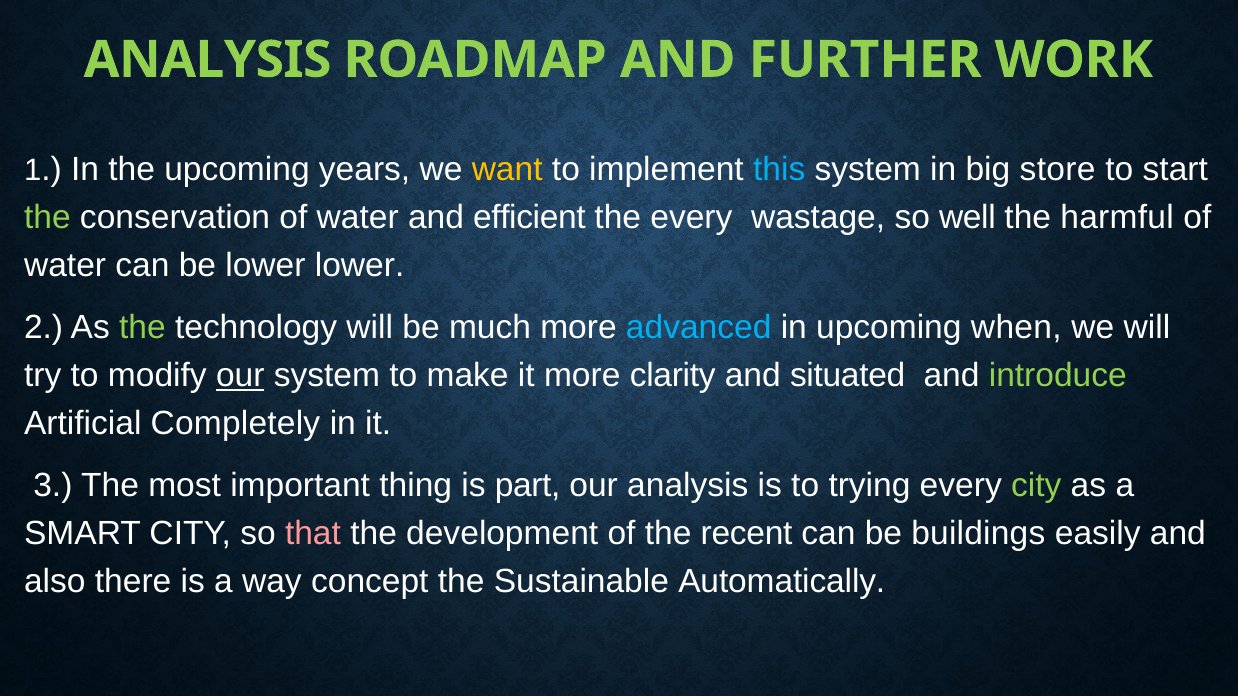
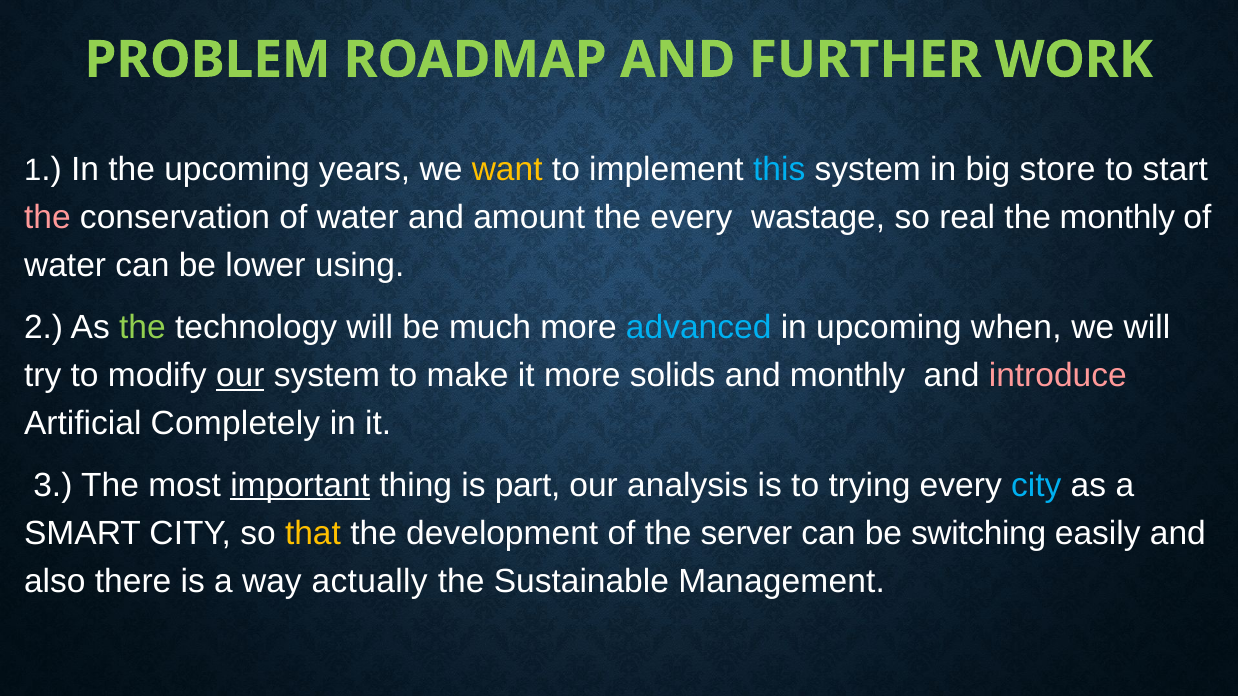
ANALYSIS: ANALYSIS -> PROBLEM (207, 60)
the colour: light green -> pink (47, 218)
efficient: efficient -> amount (529, 218)
well: well -> real (967, 218)
the harmful: harmful -> monthly (1117, 218)
lower lower: lower -> using (360, 266)
clarity: clarity -> solids (673, 376)
and situated: situated -> monthly (848, 376)
introduce colour: light green -> pink (1058, 376)
important underline: none -> present (300, 485)
city colour: light green -> light blue (1036, 485)
that colour: pink -> yellow (313, 534)
recent: recent -> server (747, 534)
buildings: buildings -> switching (979, 534)
concept: concept -> actually (370, 582)
Automatically: Automatically -> Management (782, 582)
